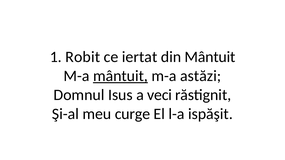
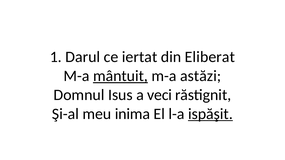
Robit: Robit -> Darul (83, 57)
din Mântuit: Mântuit -> Eliberat (210, 57)
curge: curge -> inima (132, 114)
ispăşit underline: none -> present (210, 114)
